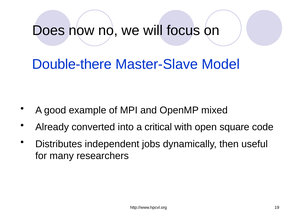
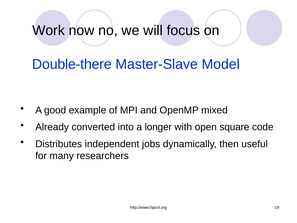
Does: Does -> Work (49, 31)
critical: critical -> longer (158, 127)
